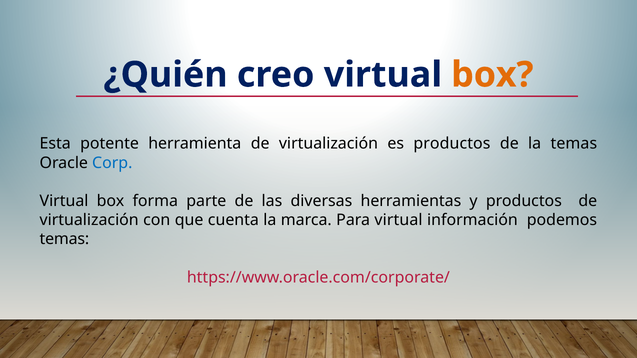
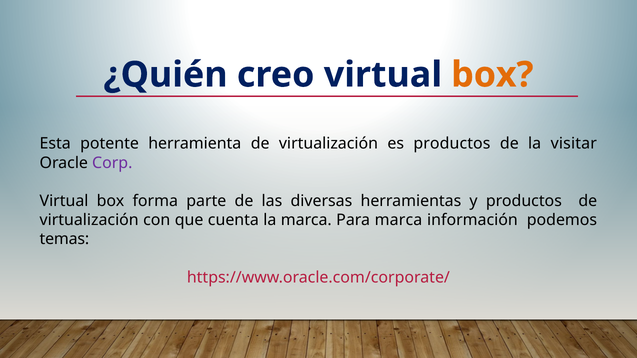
la temas: temas -> visitar (574, 144)
Corp colour: blue -> purple (112, 163)
Para virtual: virtual -> marca (398, 220)
